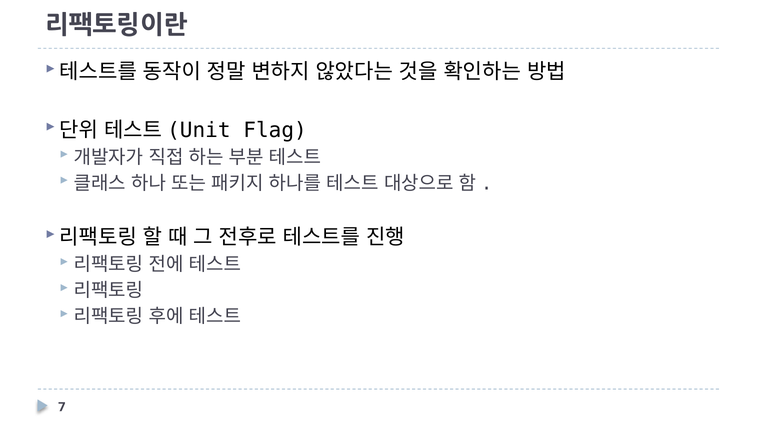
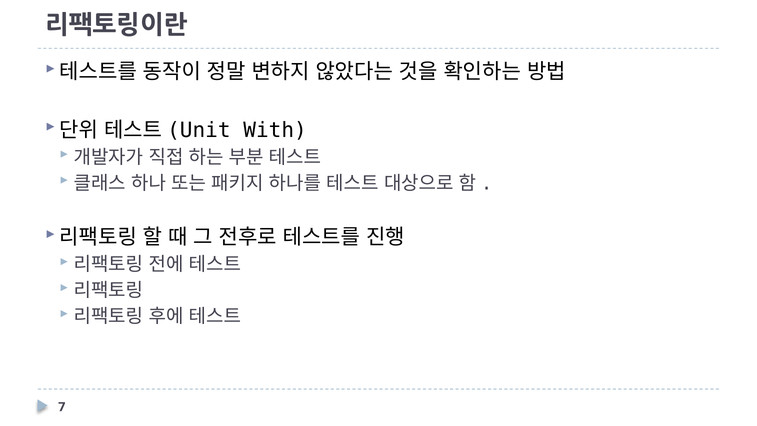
Flag: Flag -> With (275, 130)
